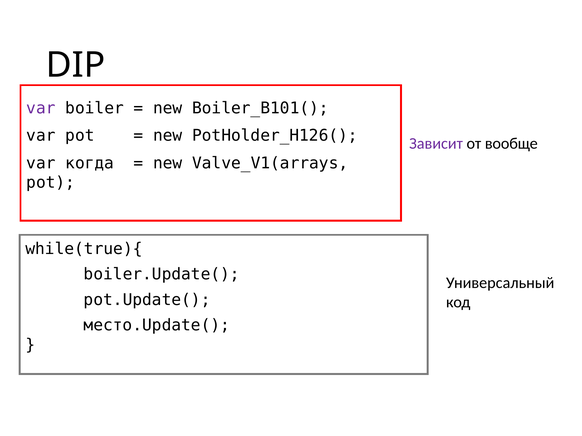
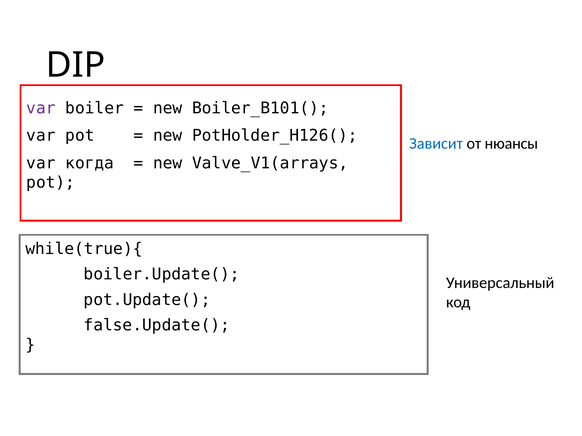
Зависит colour: purple -> blue (436, 144)
вообще: вообще -> нюансы (511, 144)
место.Update(: место.Update( -> false.Update( (157, 326)
